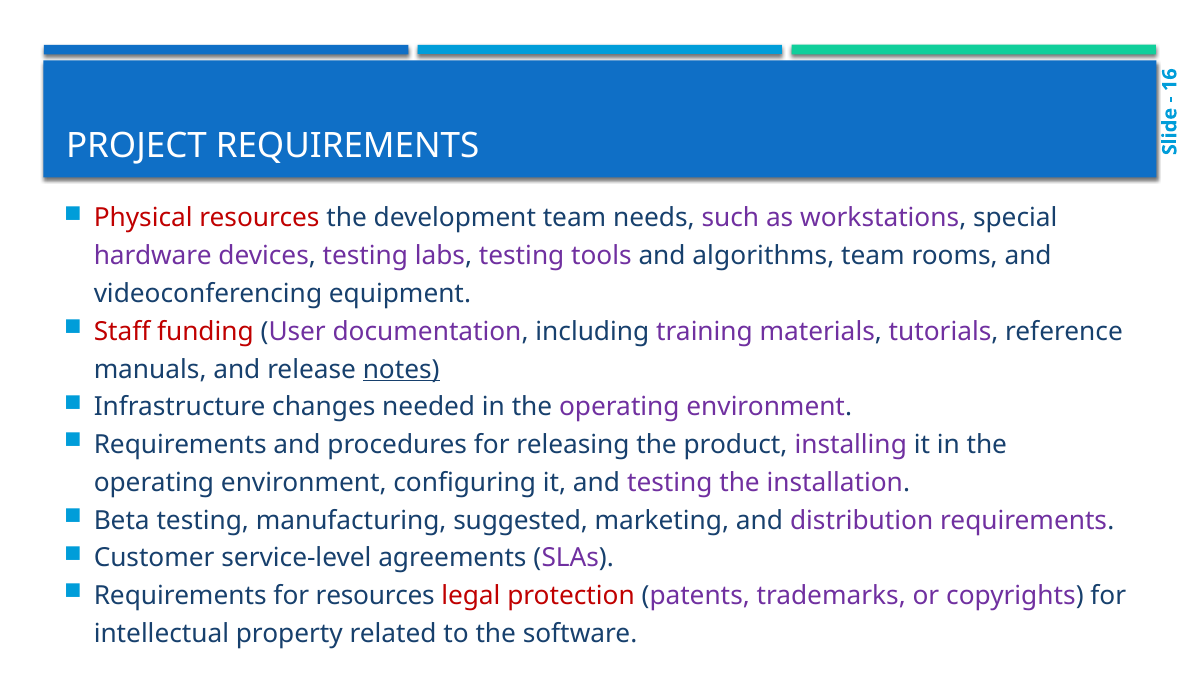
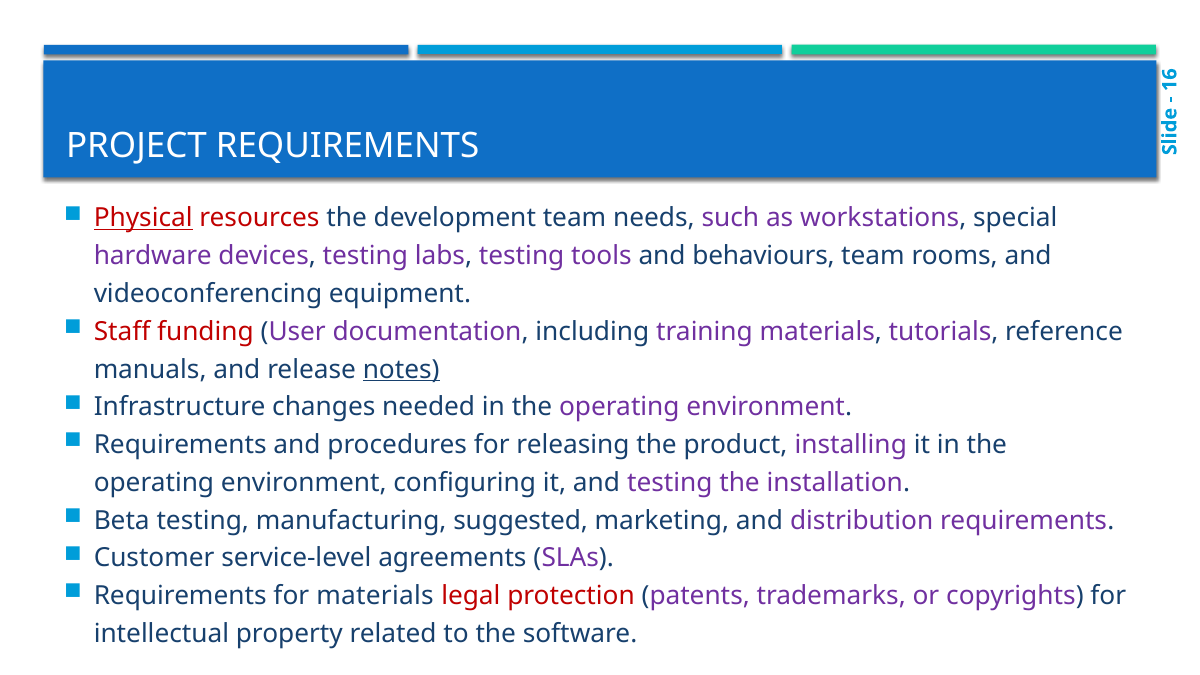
Physical underline: none -> present (143, 218)
algorithms: algorithms -> behaviours (764, 256)
for resources: resources -> materials (375, 596)
